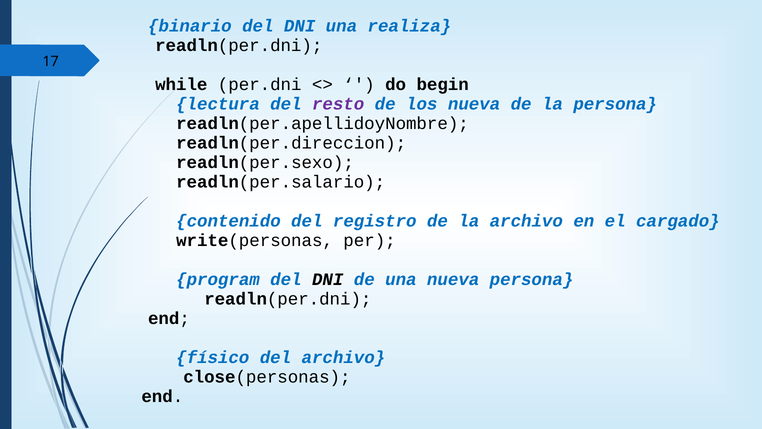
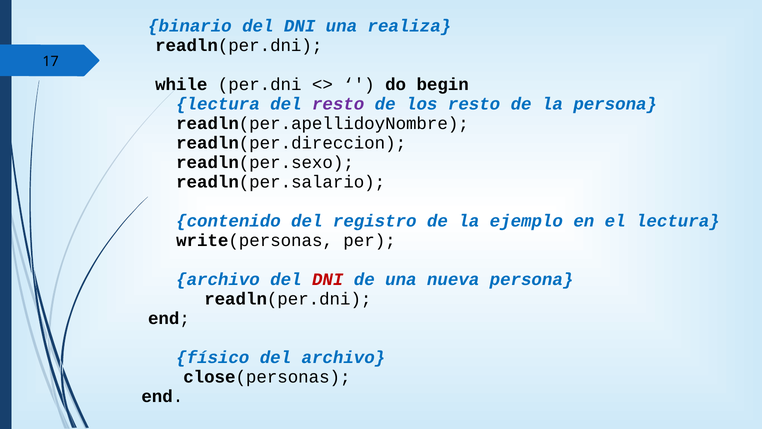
los nueva: nueva -> resto (474, 104)
la archivo: archivo -> ejemplo (526, 221)
el cargado: cargado -> lectura (678, 221)
program: program -> archivo (218, 279)
DNI colour: black -> red (328, 279)
